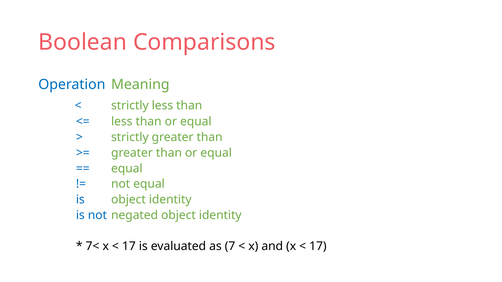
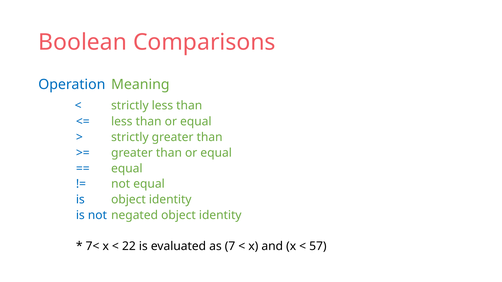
17: 17 -> 22 (129, 247)
17: 17 -> 57 (318, 247)
